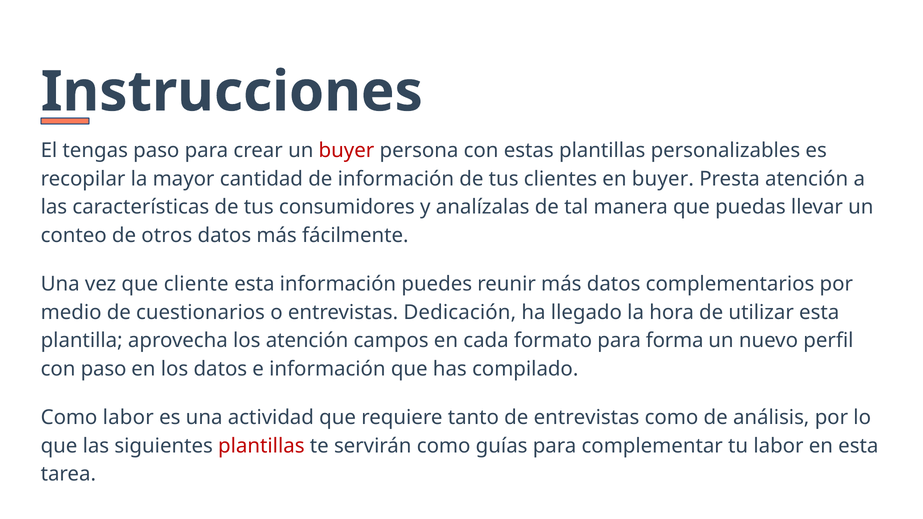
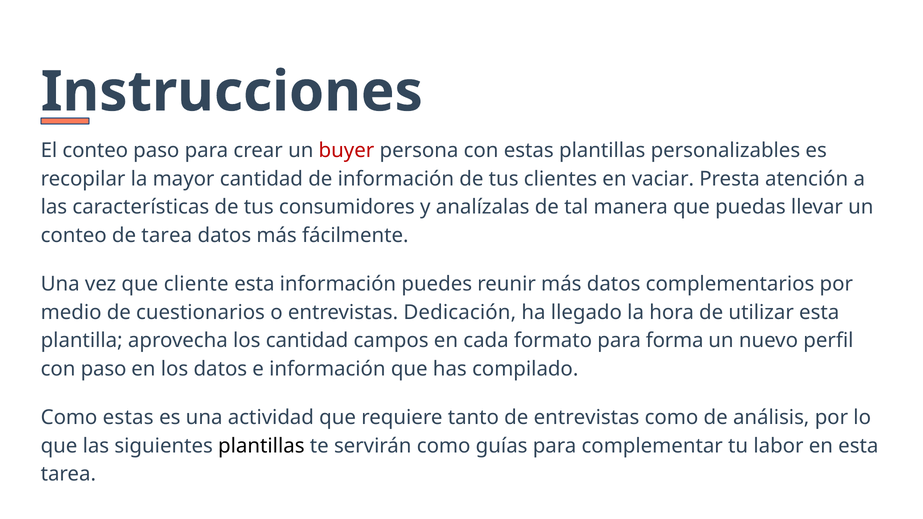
El tengas: tengas -> conteo (95, 151)
en buyer: buyer -> vaciar (663, 179)
de otros: otros -> tarea (167, 235)
los atención: atención -> cantidad (307, 341)
Como labor: labor -> estas (128, 418)
plantillas colour: red -> black (261, 446)
